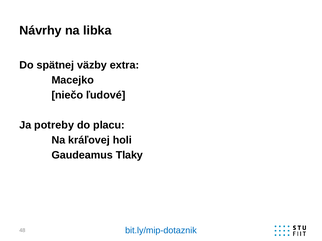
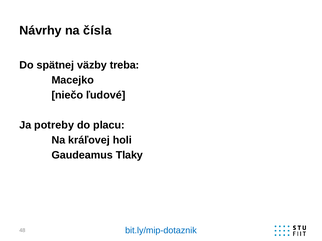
libka: libka -> čísla (97, 31)
extra: extra -> treba (125, 65)
